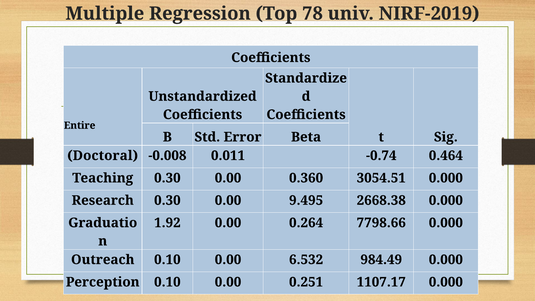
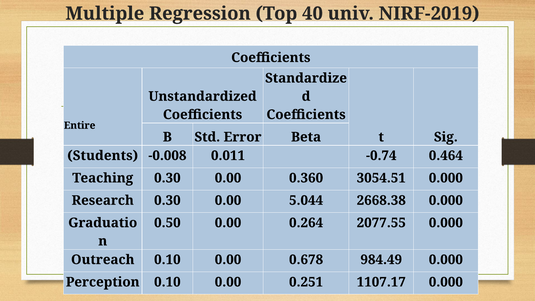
78: 78 -> 40 (312, 14)
Doctoral: Doctoral -> Students (103, 156)
9.495: 9.495 -> 5.044 (306, 200)
1.92: 1.92 -> 0.50 (167, 223)
7798.66: 7798.66 -> 2077.55 (381, 223)
6.532: 6.532 -> 0.678 (306, 260)
